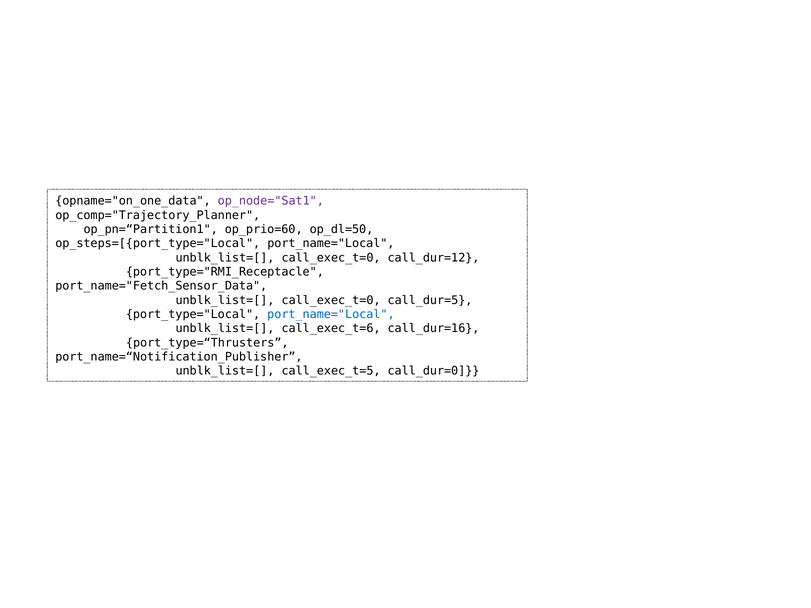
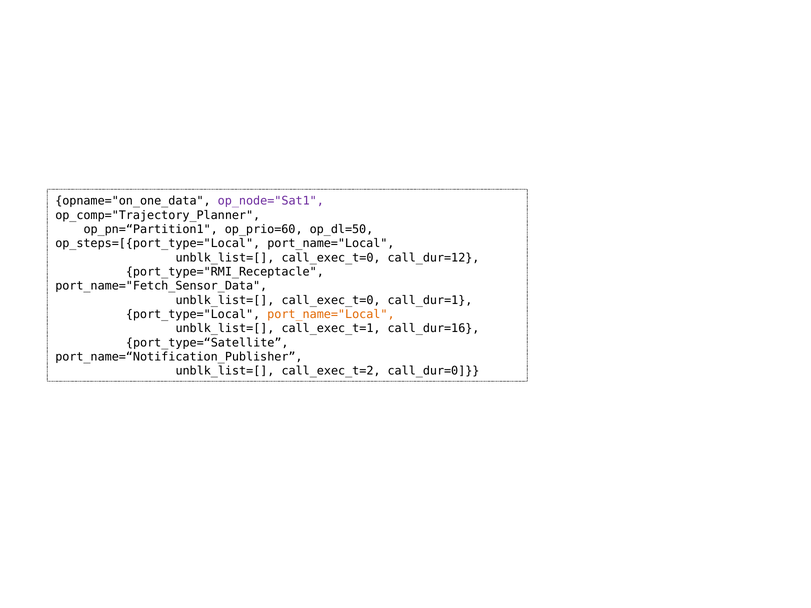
call_dur=5: call_dur=5 -> call_dur=1 (430, 300)
port_name="Local colour: blue -> orange (331, 315)
call_exec_t=6: call_exec_t=6 -> call_exec_t=1 (331, 329)
port_type=“Thrusters: port_type=“Thrusters -> port_type=“Satellite (207, 343)
call_exec_t=5: call_exec_t=5 -> call_exec_t=2 (331, 371)
